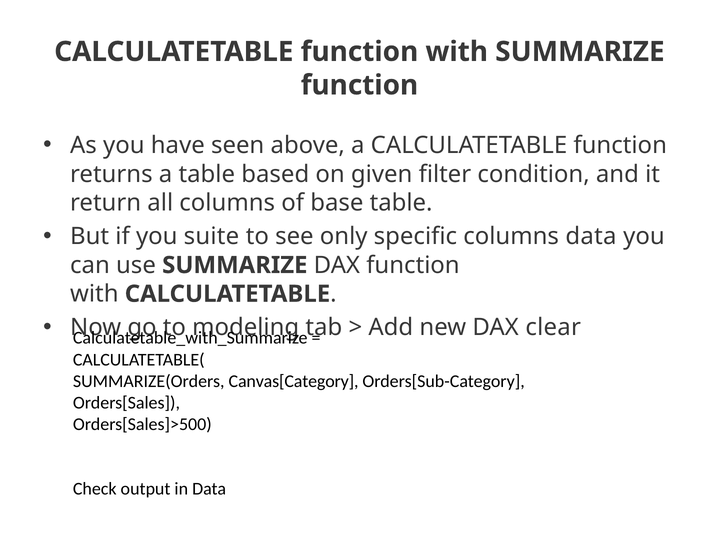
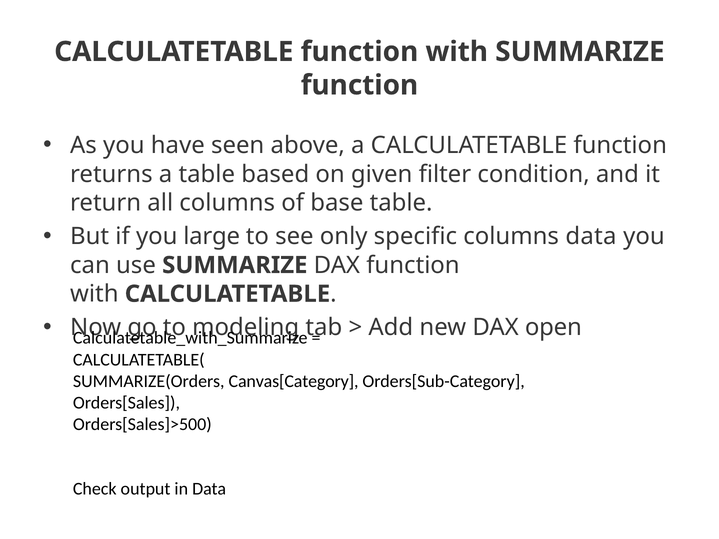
suite: suite -> large (212, 237)
clear: clear -> open (553, 328)
